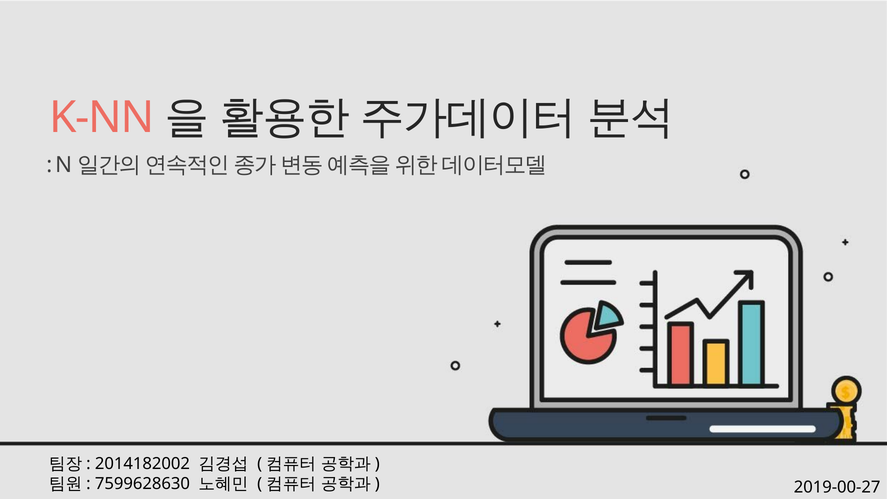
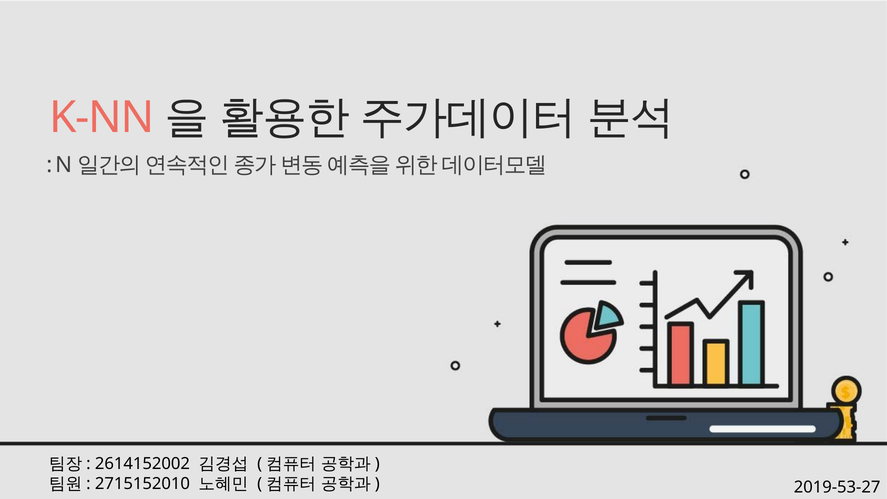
2014182002: 2014182002 -> 2614152002 (142, 464)
7599628630: 7599628630 -> 2715152010 (142, 483)
2019-00-27: 2019-00-27 -> 2019-53-27 (837, 487)
